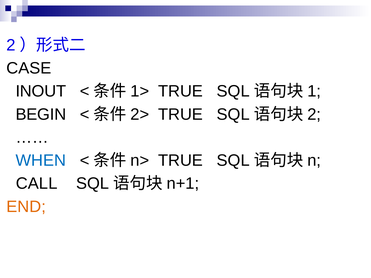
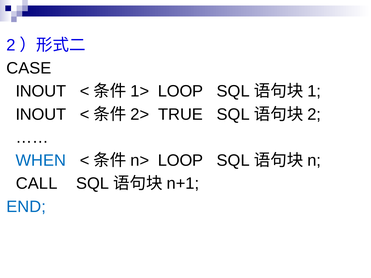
TRUE: TRUE -> LOOP (181, 91)
BEGIN: BEGIN -> INOUT (41, 114)
TRUE: TRUE -> LOOP (181, 161)
END colour: orange -> blue (26, 207)
